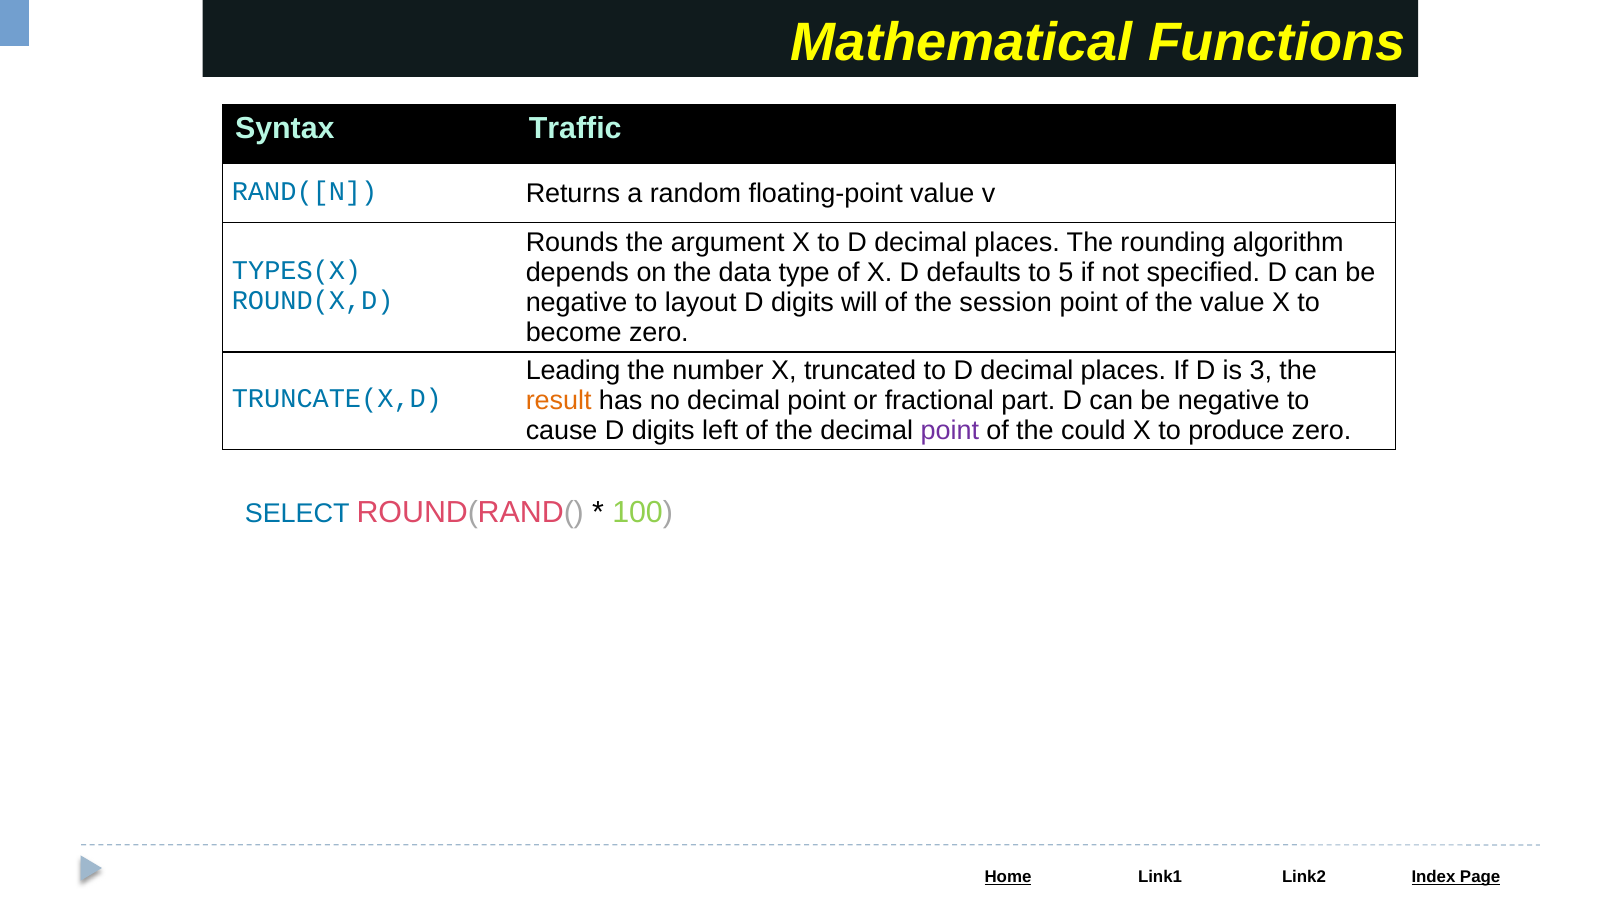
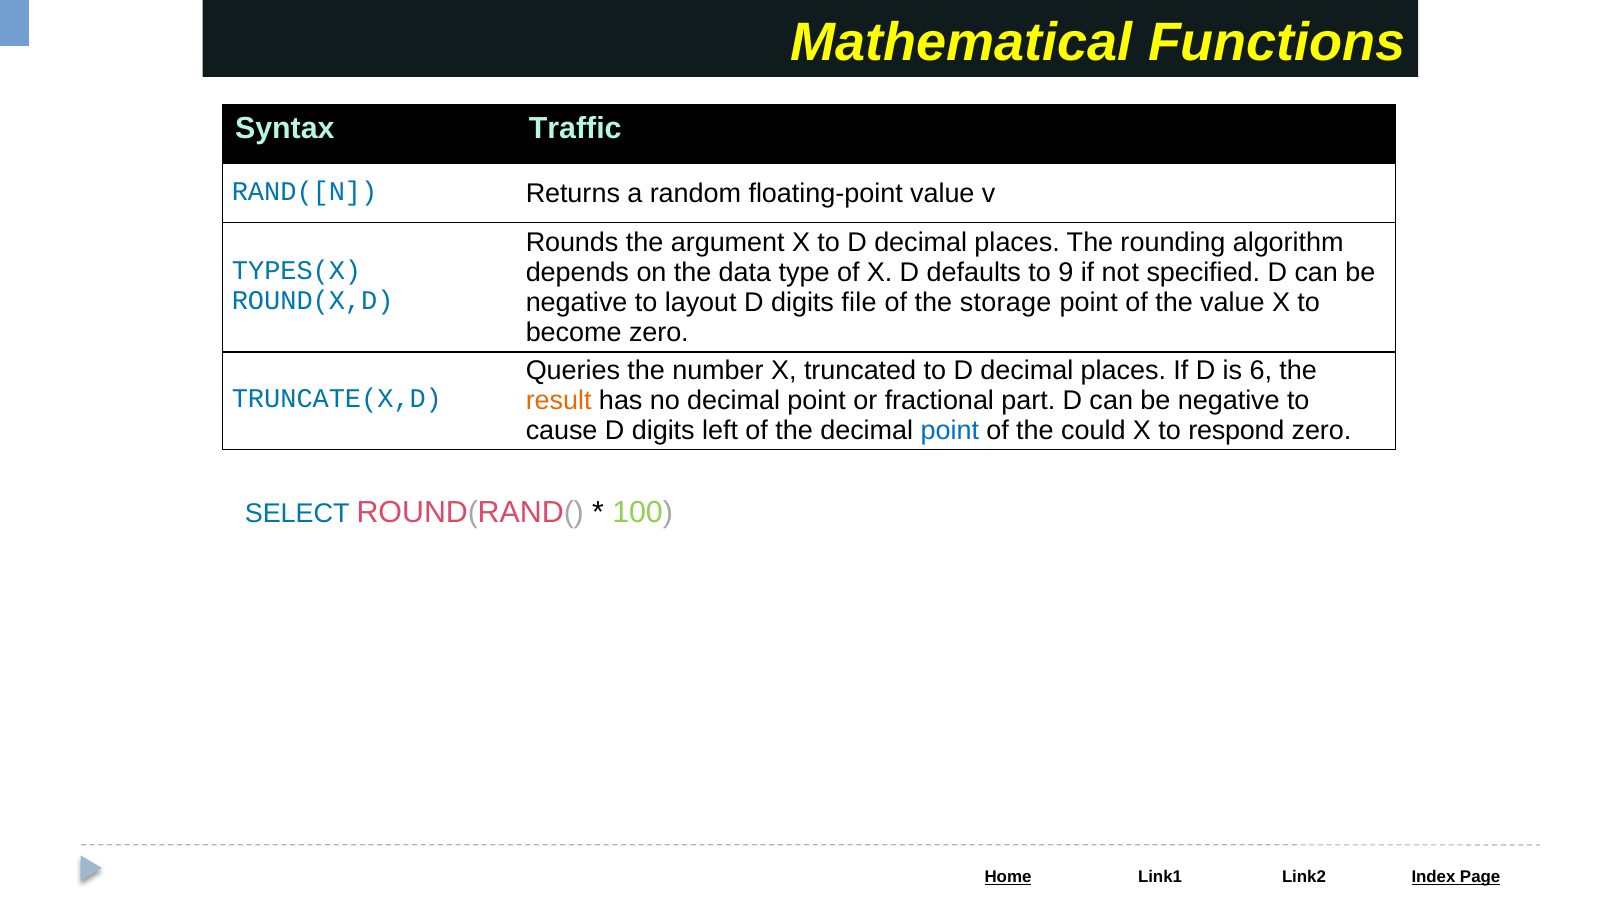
5: 5 -> 9 (1066, 272)
will: will -> file (859, 302)
session: session -> storage (1006, 302)
Leading: Leading -> Queries (573, 371)
3: 3 -> 6 (1261, 371)
point colour: purple -> blue (950, 431)
produce: produce -> respond (1236, 431)
